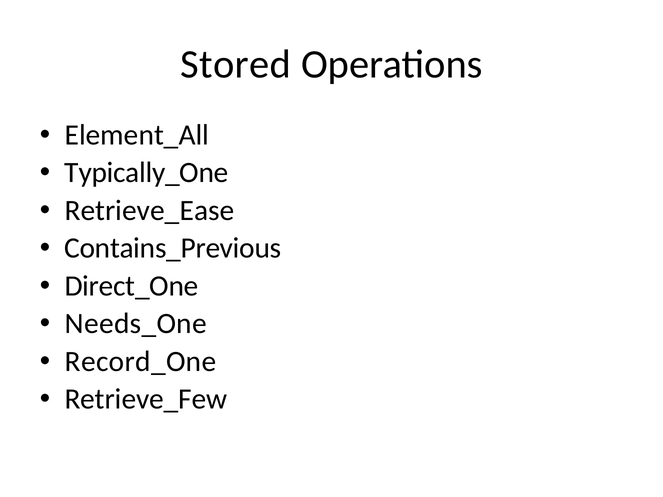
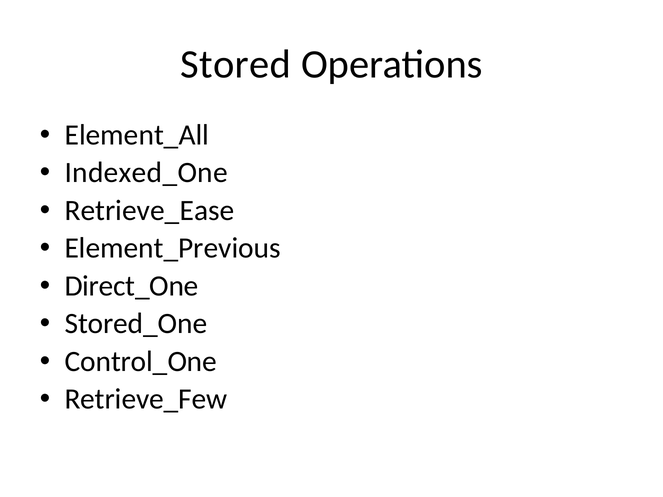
Typically_One: Typically_One -> Indexed_One (146, 173)
Contains_Previous: Contains_Previous -> Element_Previous (173, 248)
Needs_One: Needs_One -> Stored_One (136, 324)
Record_One: Record_One -> Control_One (141, 362)
